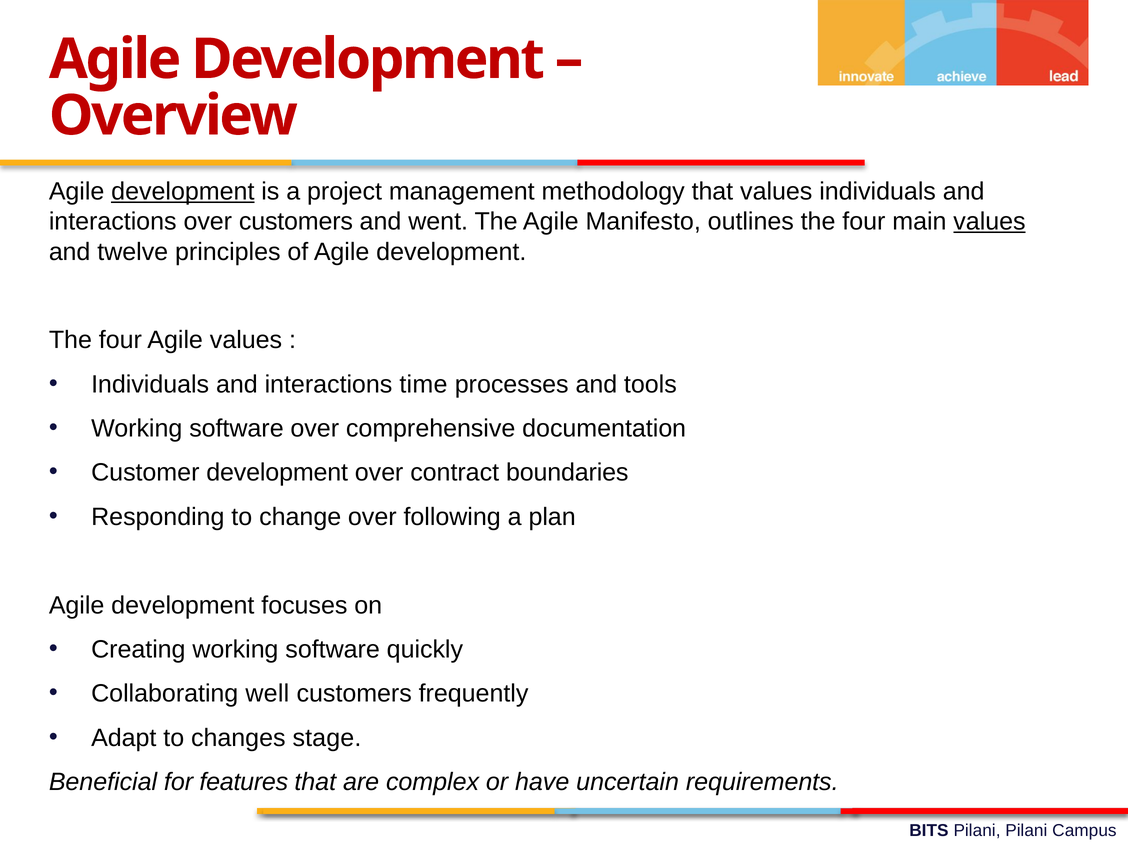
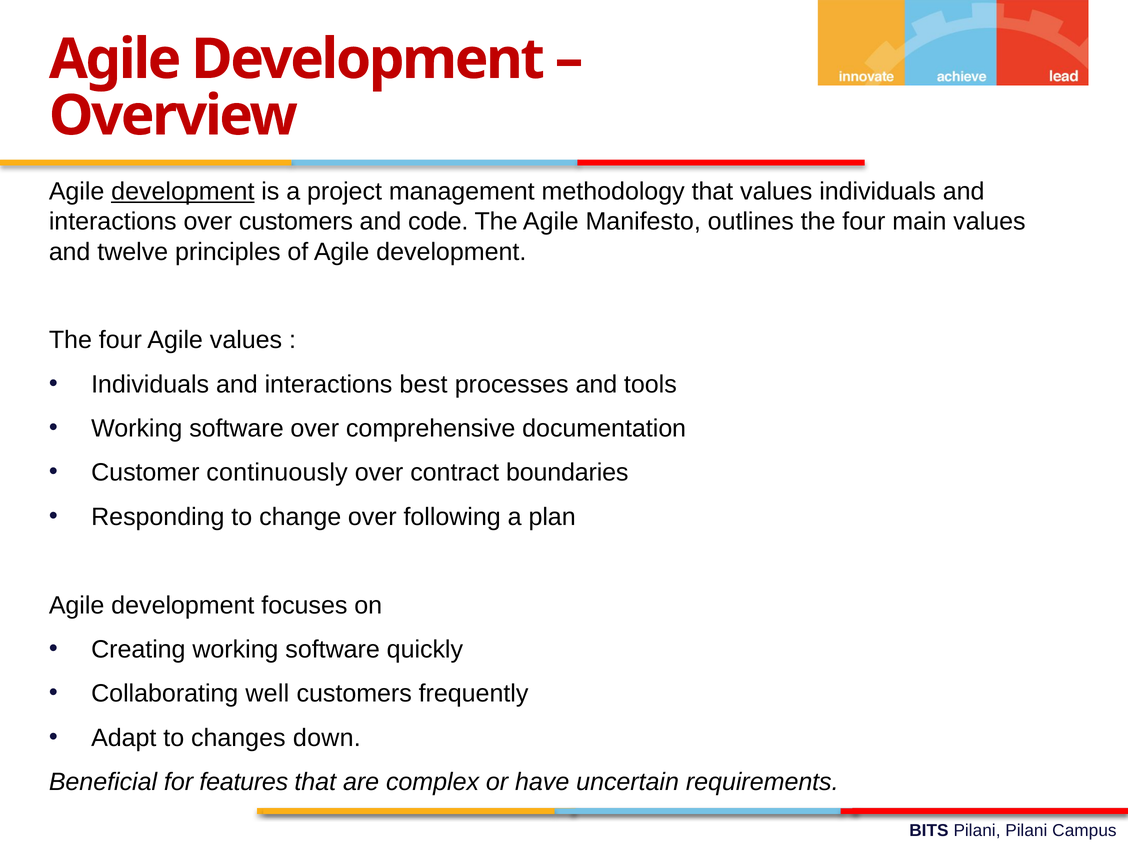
went: went -> code (438, 222)
values underline: present -> none (990, 222)
time: time -> best (423, 384)
Customer development: development -> continuously (277, 473)
stage: stage -> down (327, 738)
